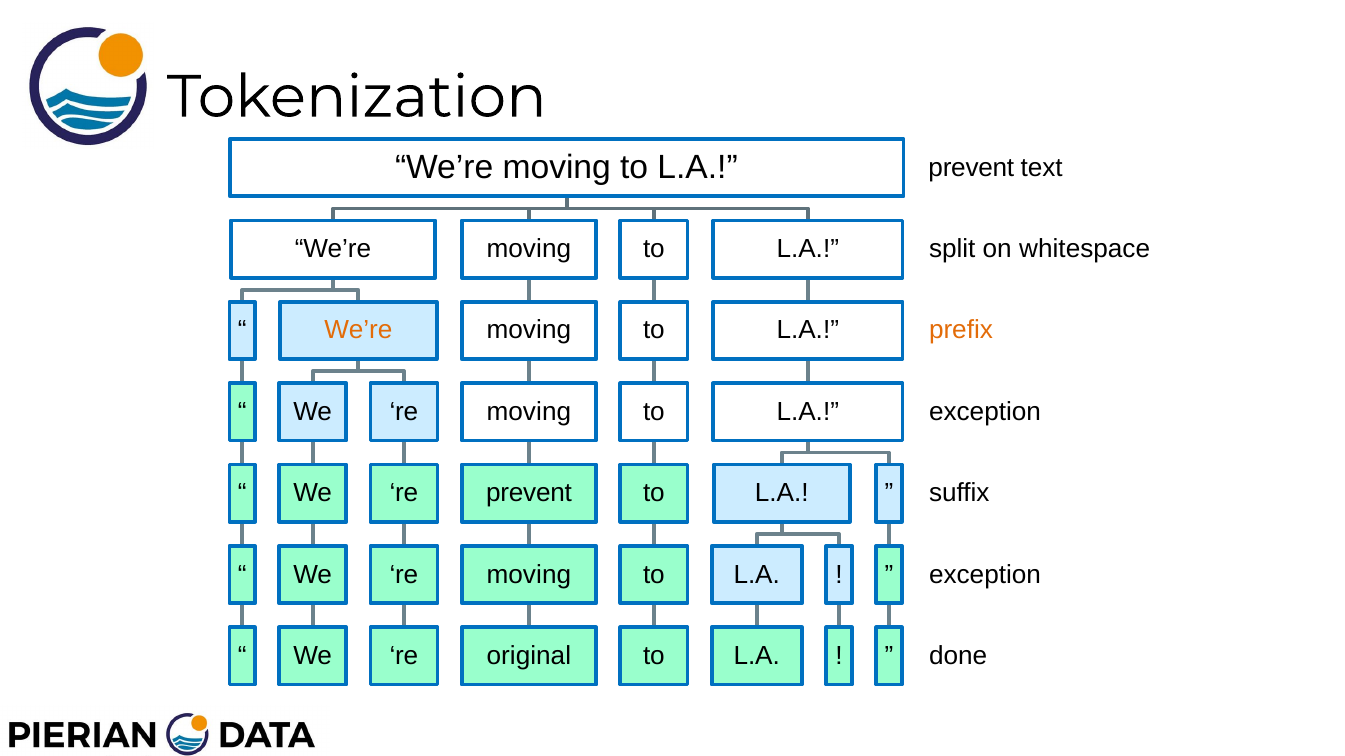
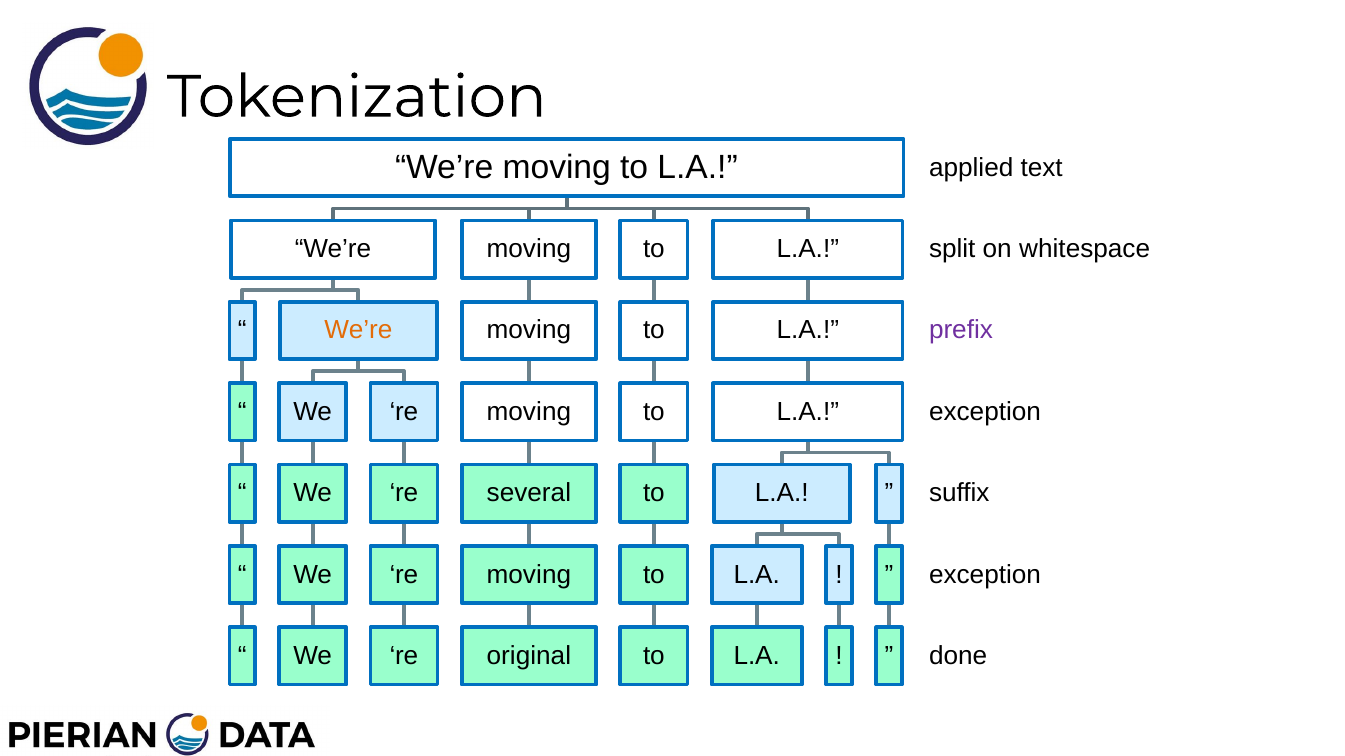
prevent: prevent -> applied (971, 168)
prefix colour: orange -> purple (961, 331)
prevent: prevent -> several (529, 493)
